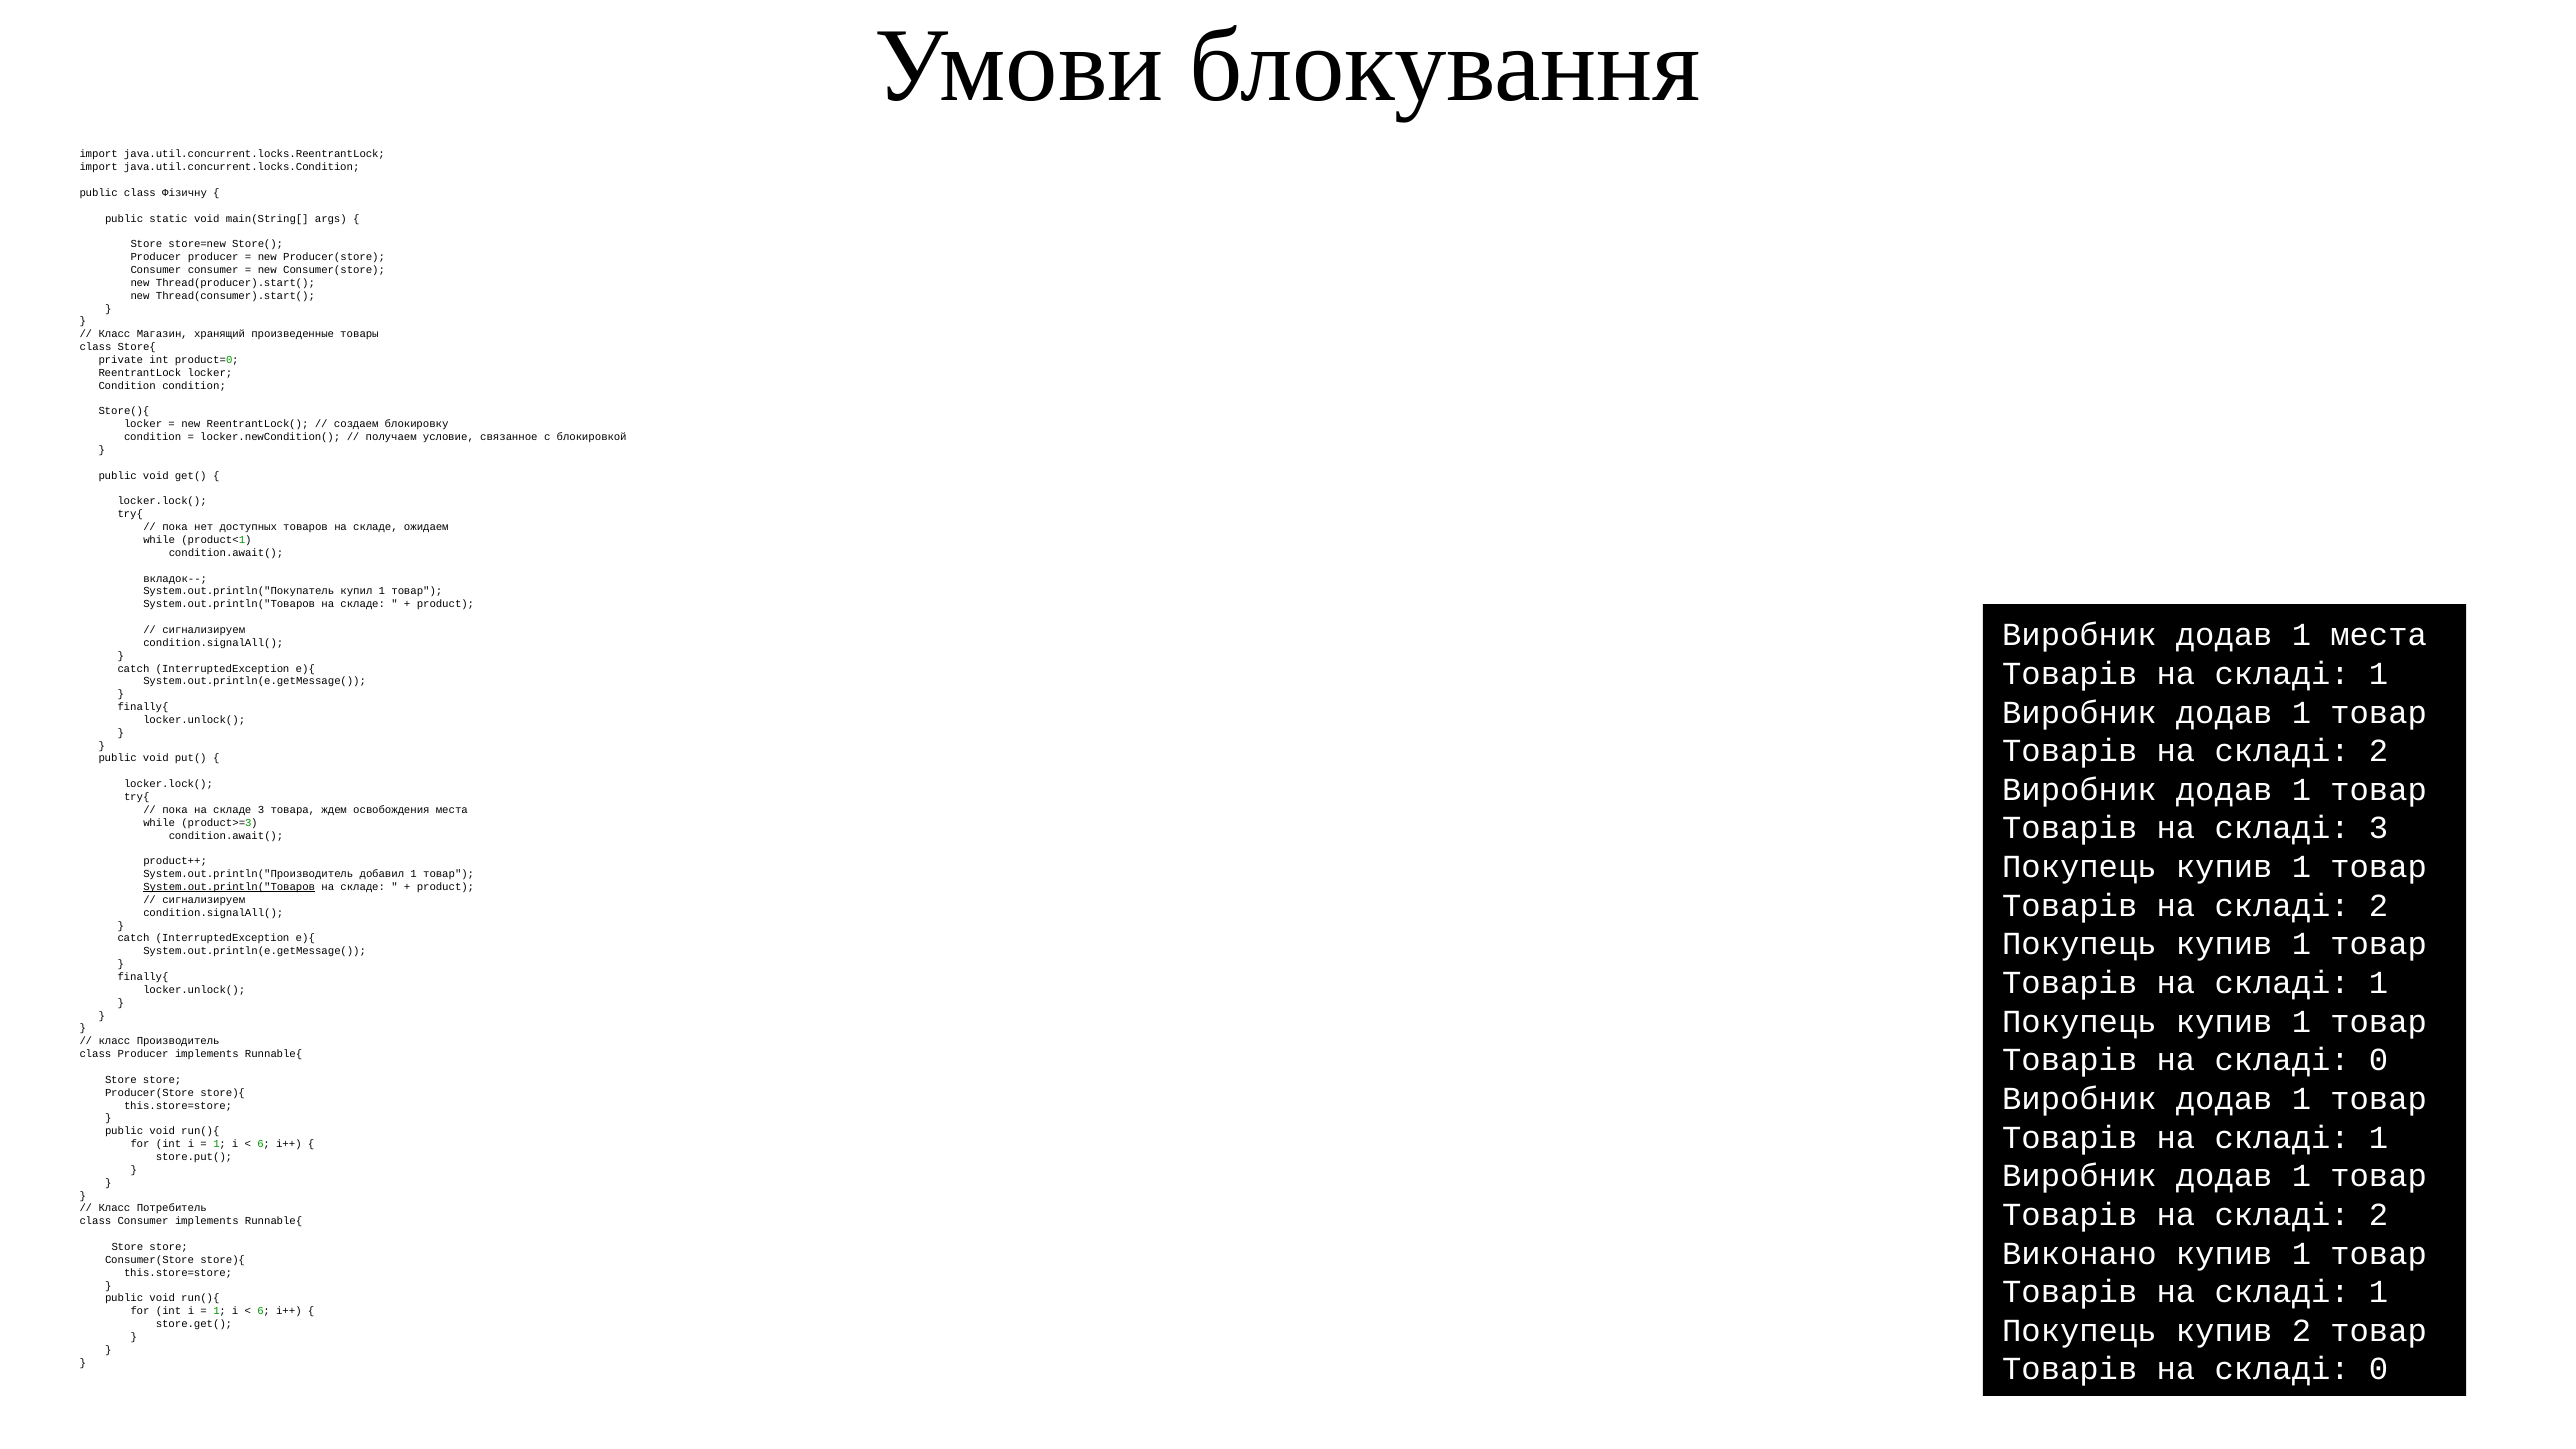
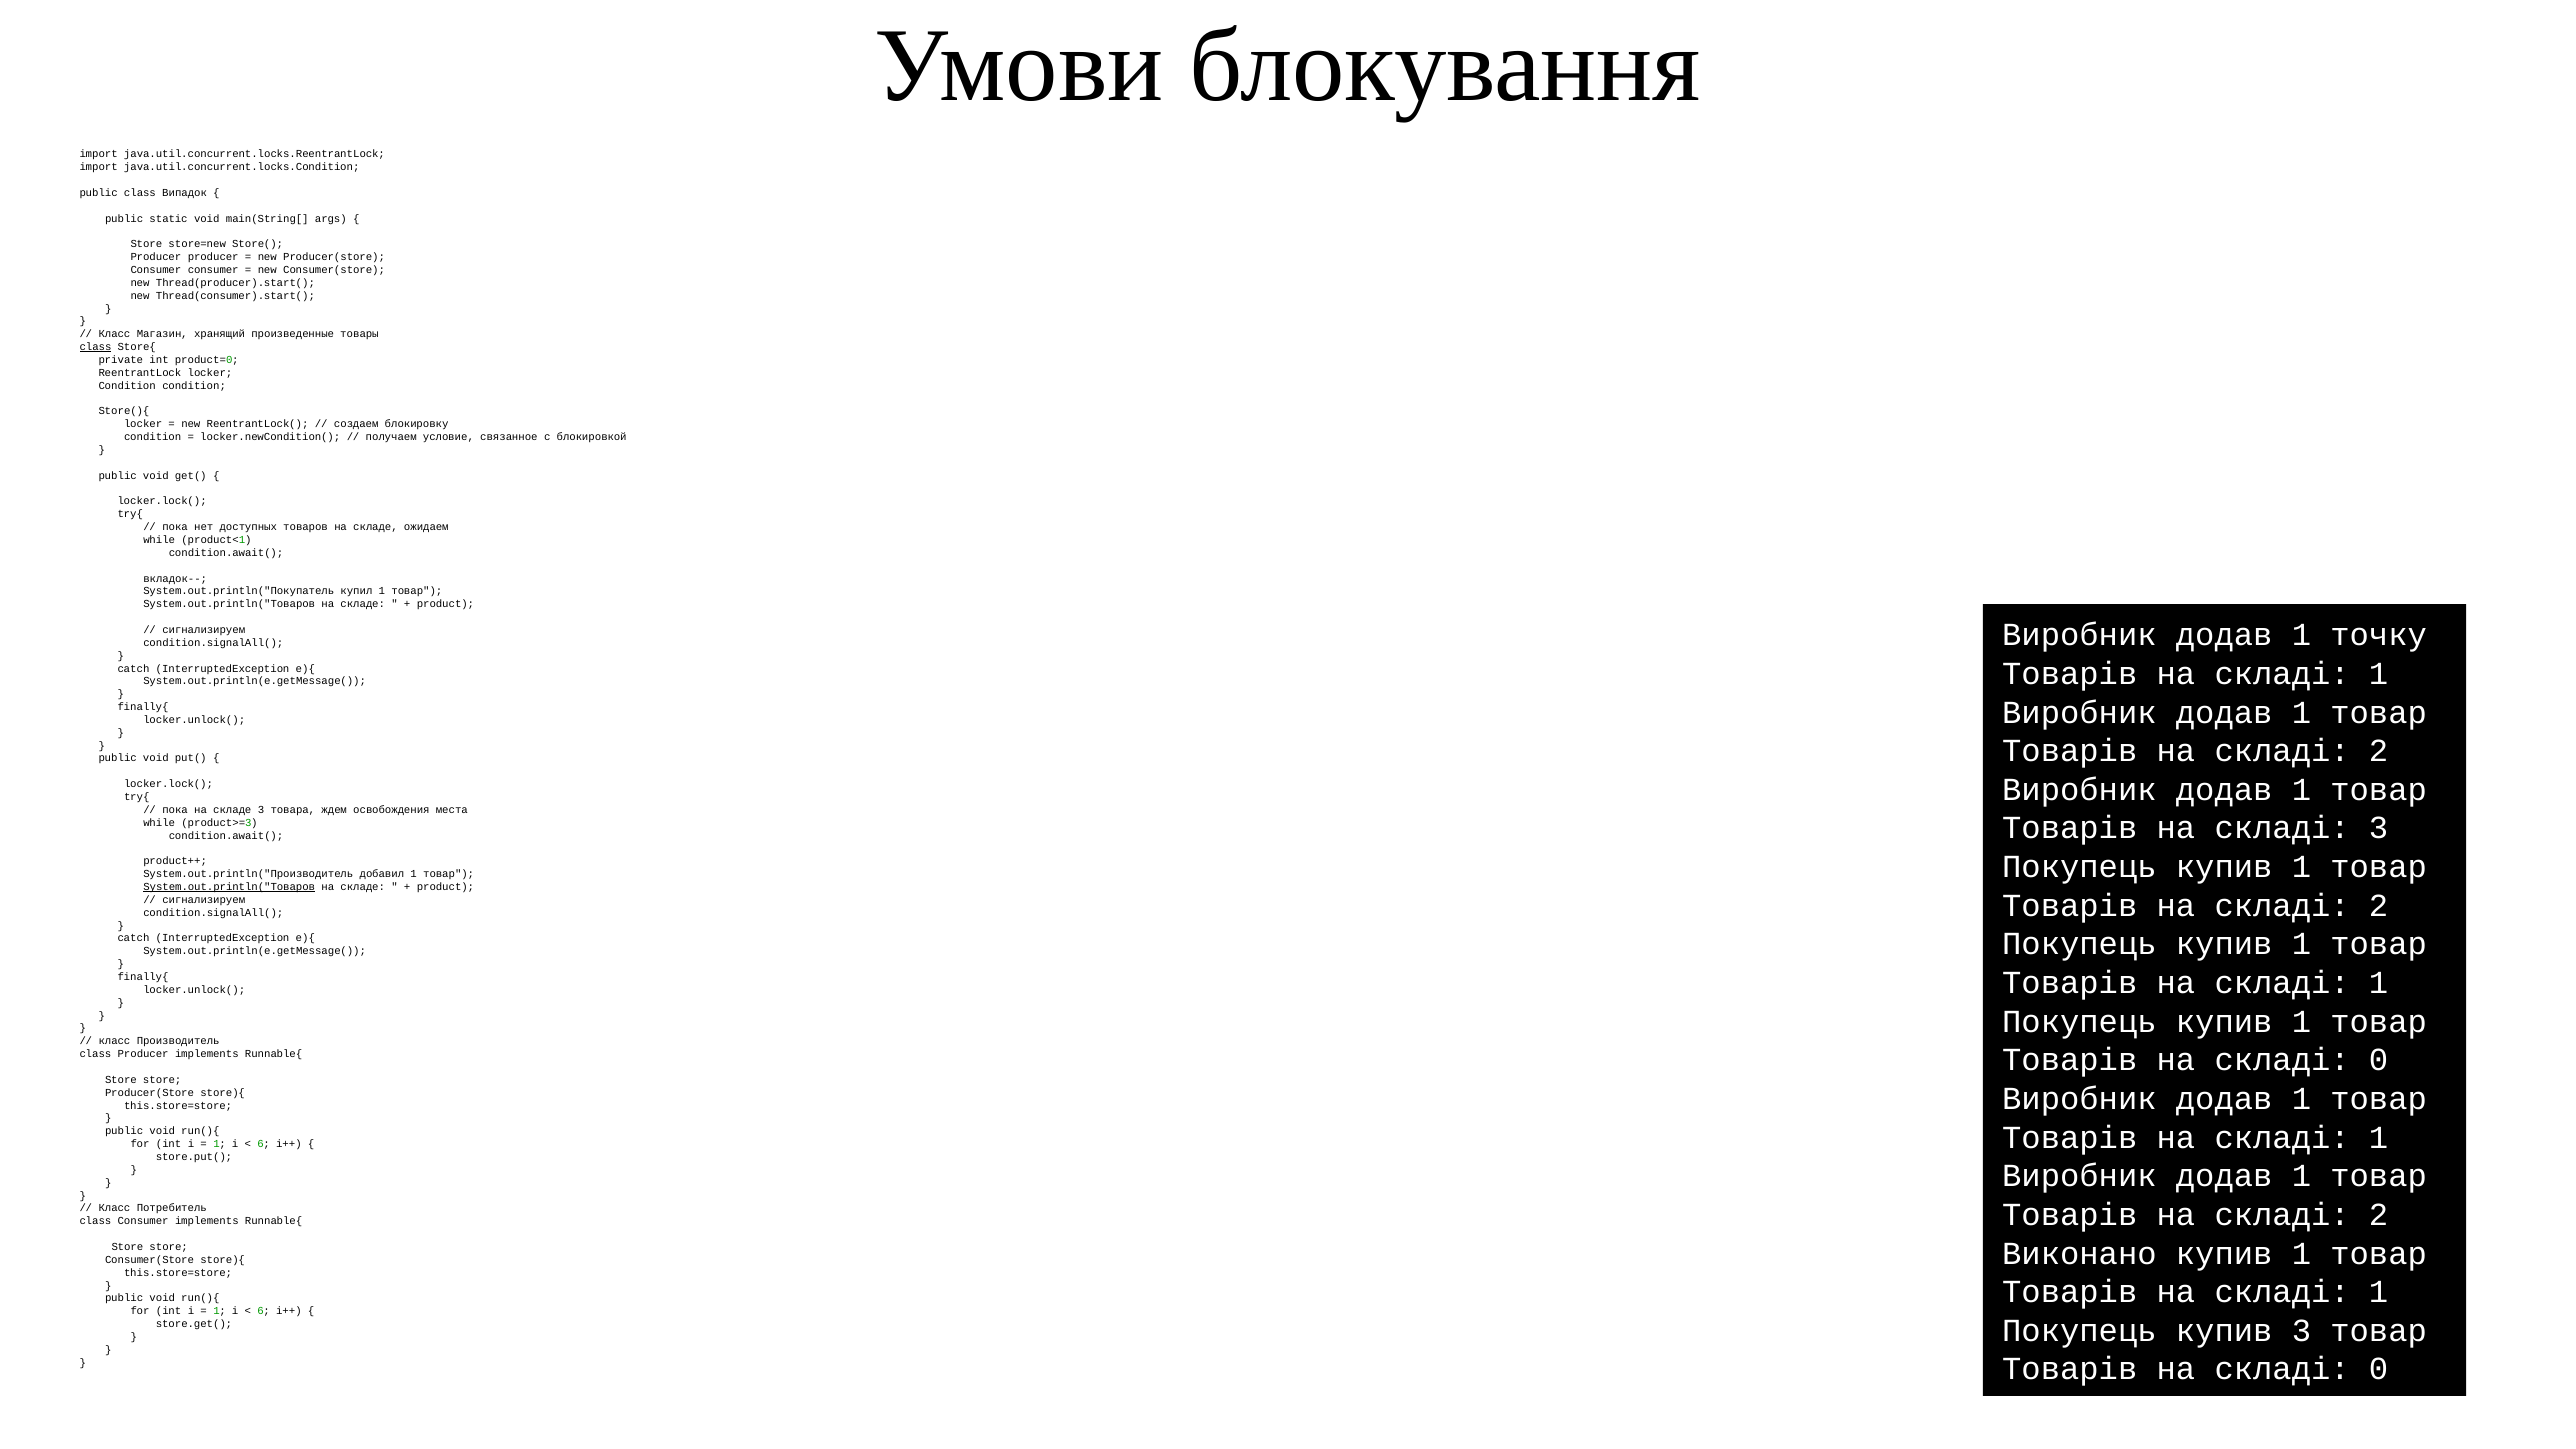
Фізичну: Фізичну -> Випадок (185, 193)
class underline: none -> present (96, 347)
1 места: места -> точку (2379, 635)
купив 2: 2 -> 3 (2301, 1331)
